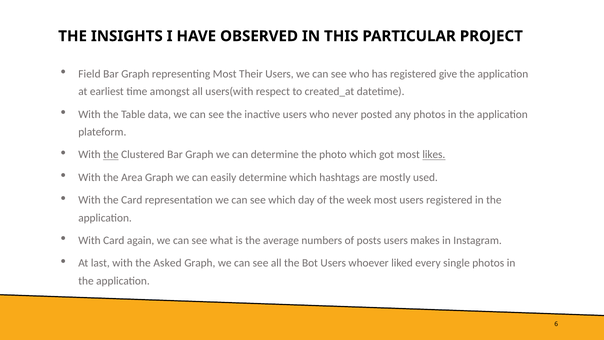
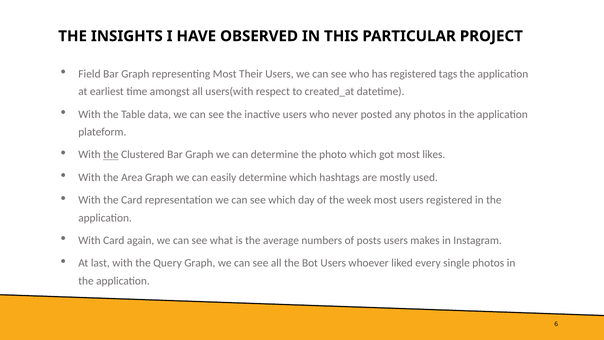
give: give -> tags (448, 74)
likes underline: present -> none (434, 155)
Asked: Asked -> Query (168, 263)
